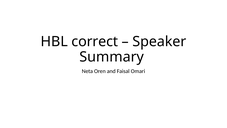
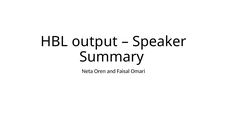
correct: correct -> output (95, 41)
